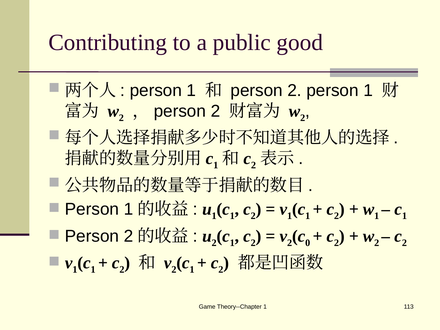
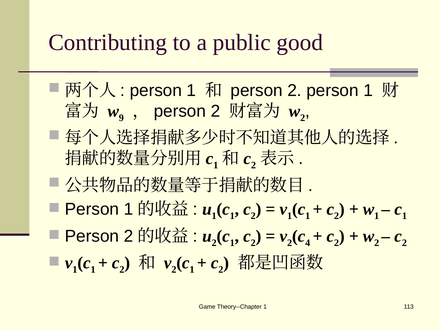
2: 2 -> 9 (121, 118)
0: 0 -> 4 (308, 243)
